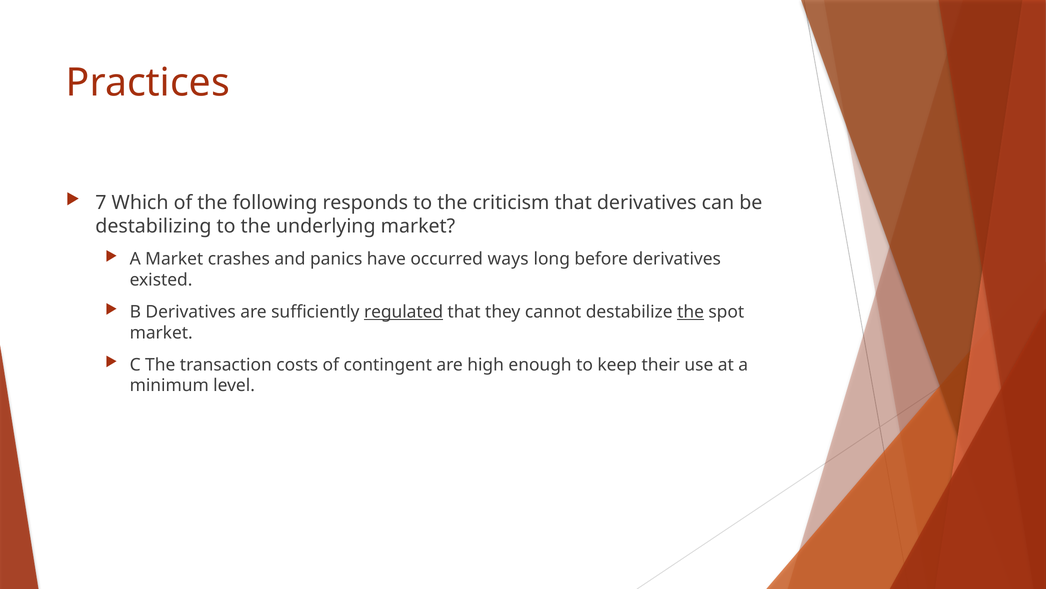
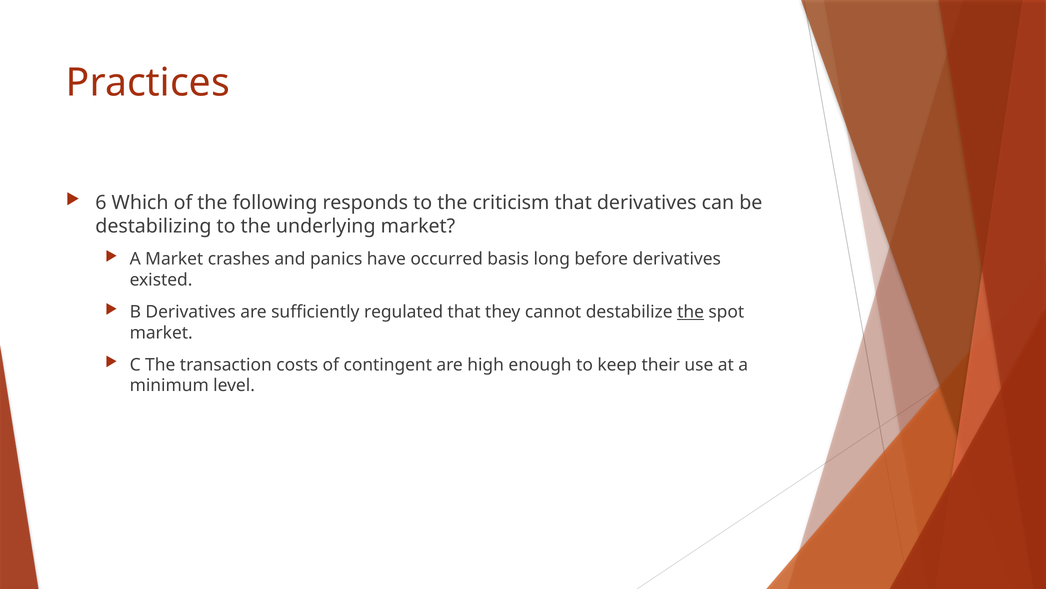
7: 7 -> 6 (101, 202)
ways: ways -> basis (508, 259)
regulated underline: present -> none (404, 312)
